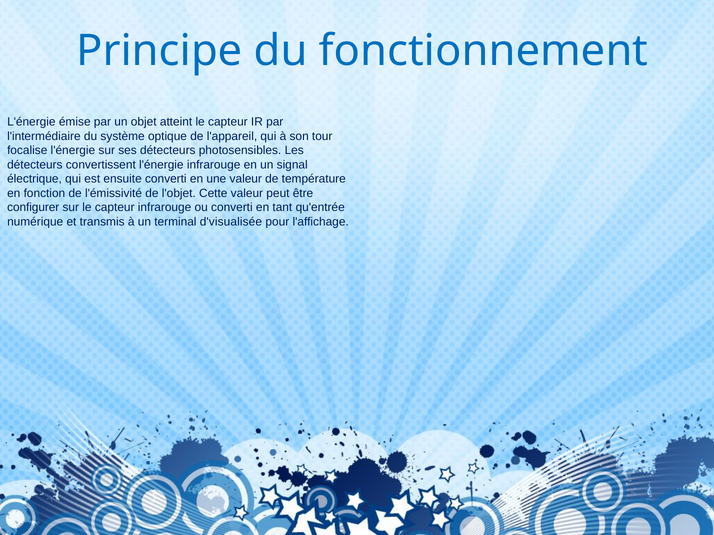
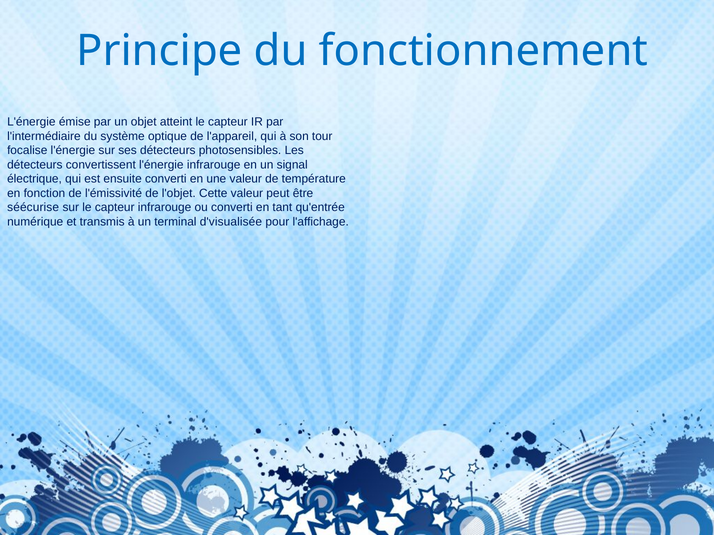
configurer: configurer -> séécurise (33, 208)
